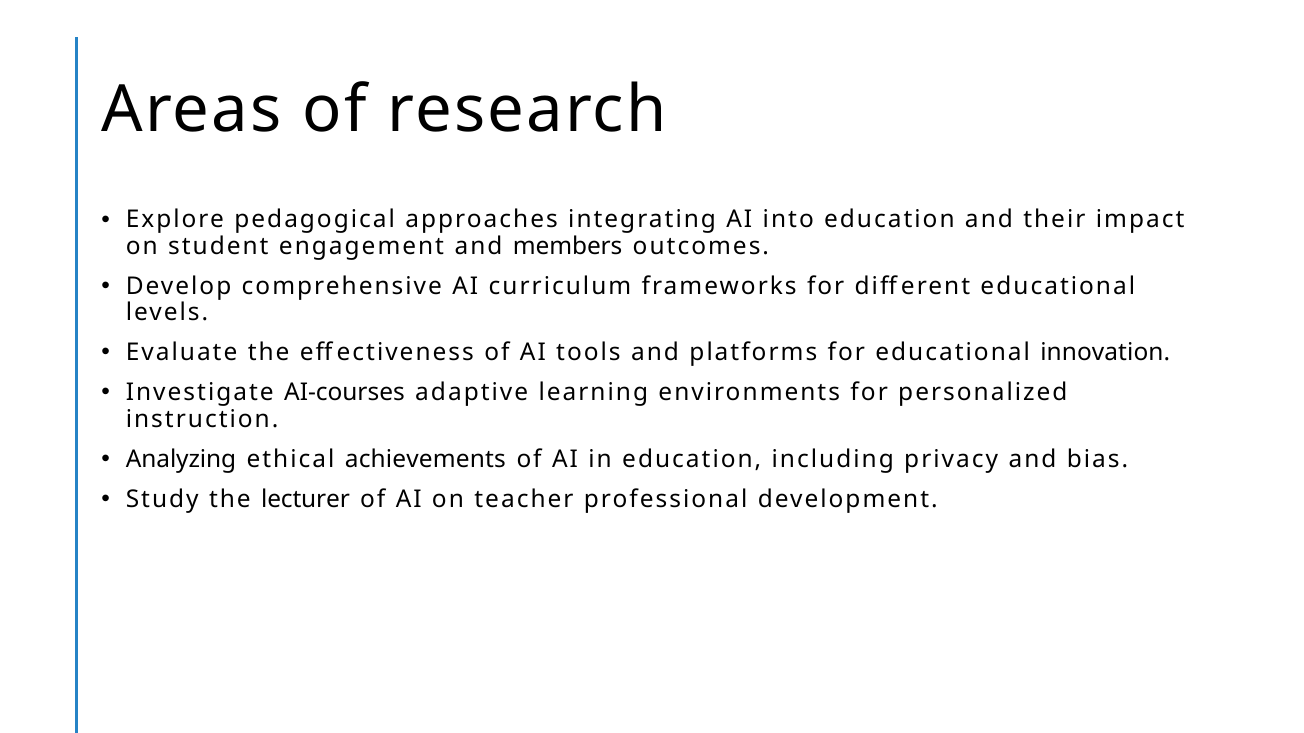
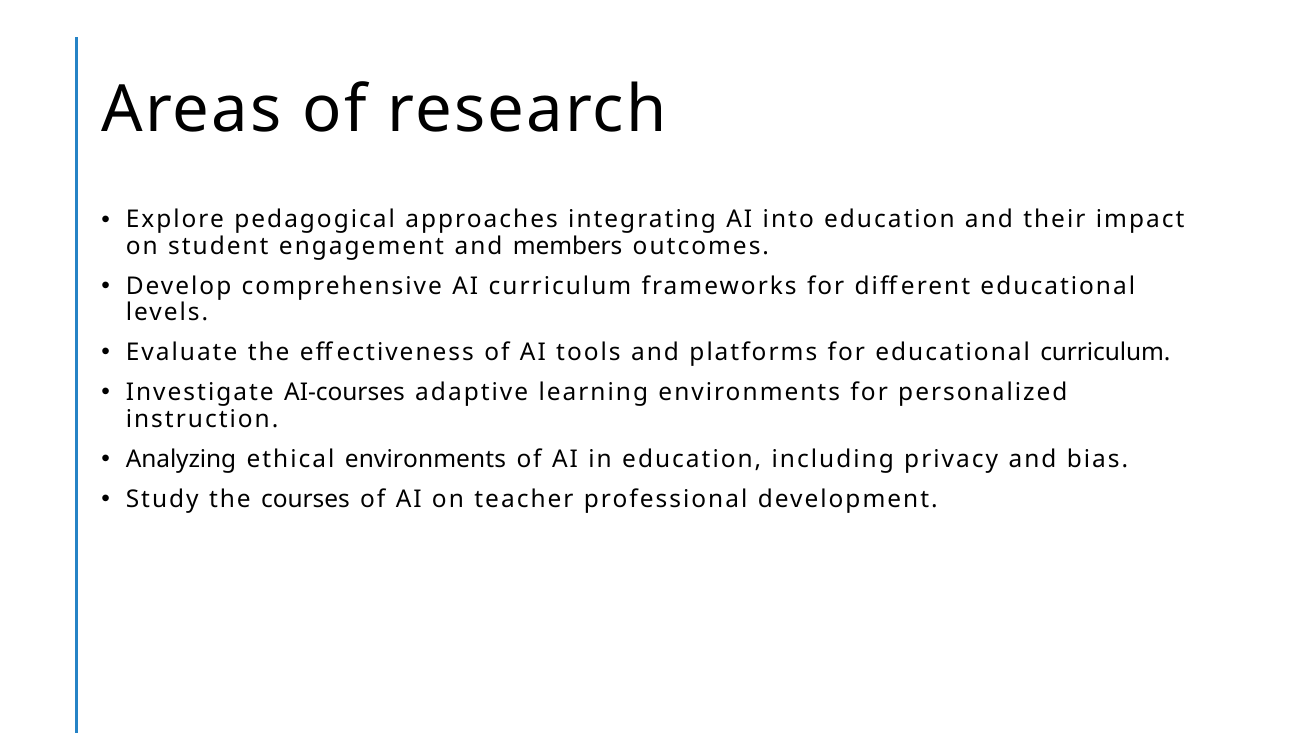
educational innovation: innovation -> curriculum (1105, 353)
ethical achievements: achievements -> environments (425, 459)
lecturer: lecturer -> courses (305, 499)
